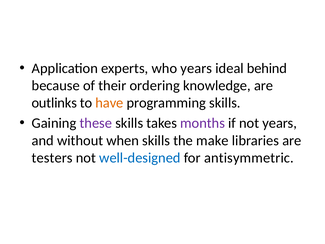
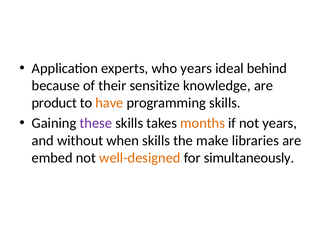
ordering: ordering -> sensitize (155, 86)
outlinks: outlinks -> product (54, 103)
months colour: purple -> orange (203, 123)
testers: testers -> embed (52, 158)
well-designed colour: blue -> orange (140, 158)
antisymmetric: antisymmetric -> simultaneously (249, 158)
